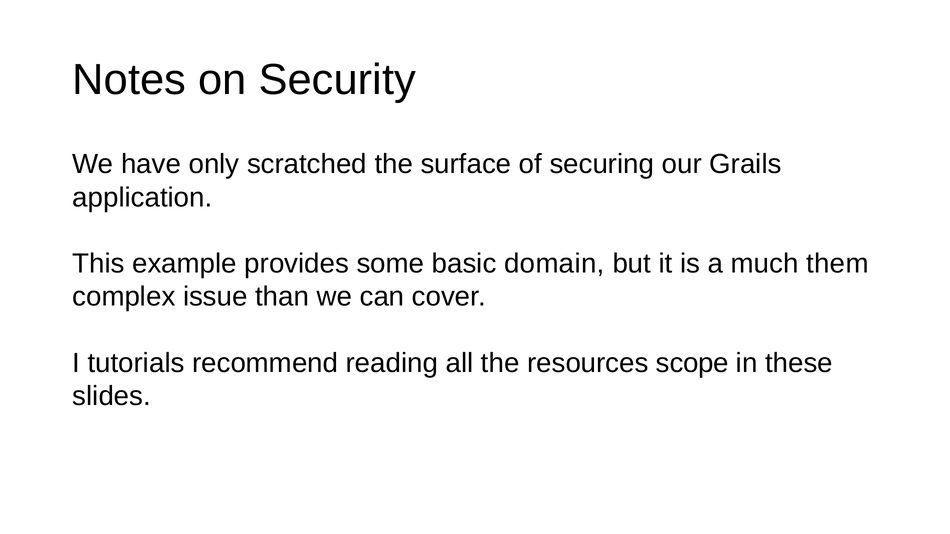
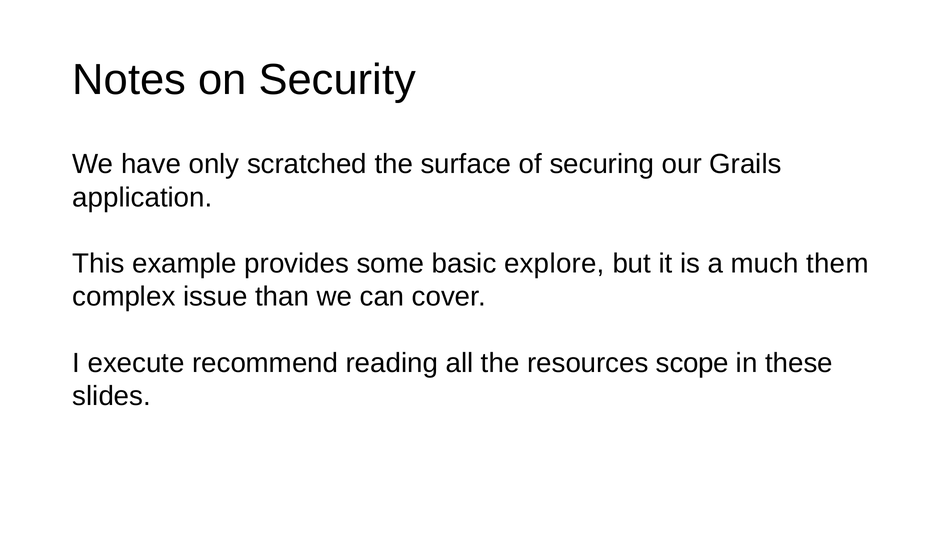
domain: domain -> explore (554, 264)
tutorials: tutorials -> execute (136, 363)
